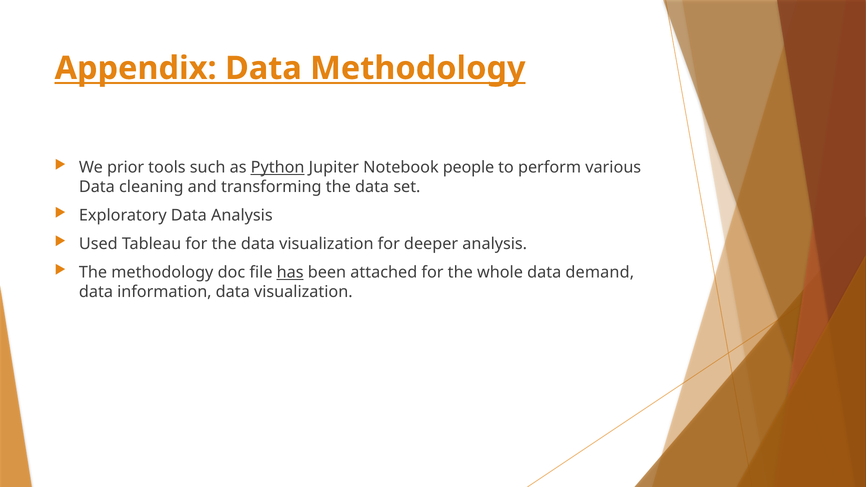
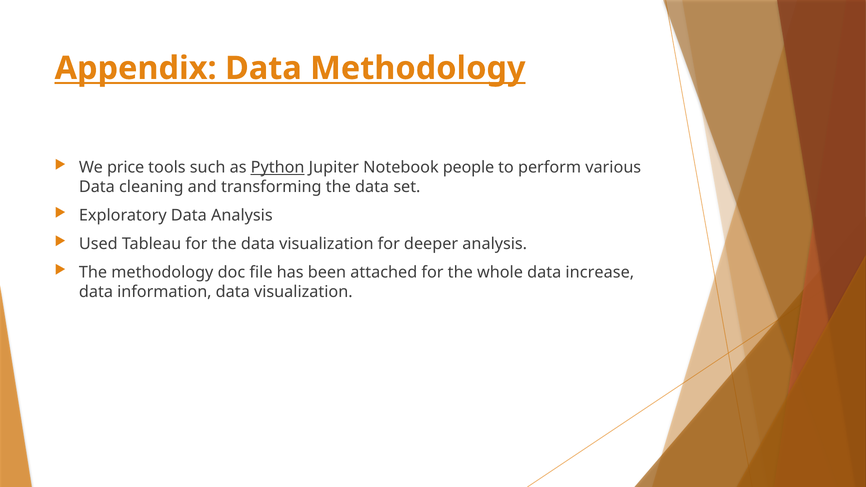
prior: prior -> price (126, 168)
has underline: present -> none (290, 273)
demand: demand -> increase (600, 273)
